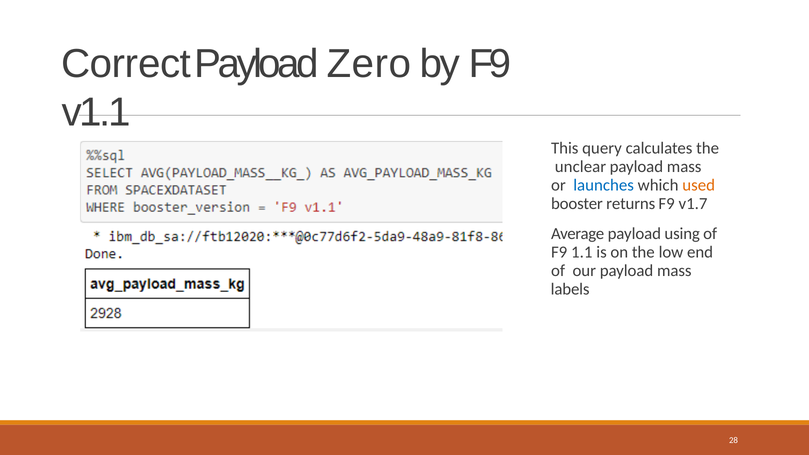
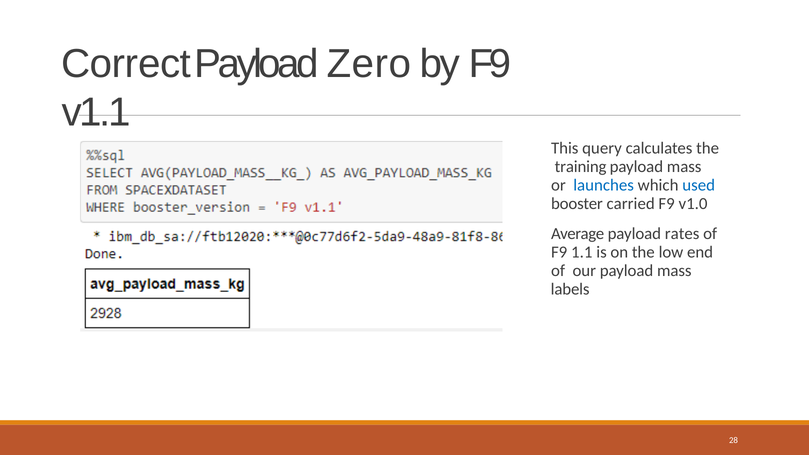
unclear: unclear -> training (581, 167)
used colour: orange -> blue (699, 185)
returns: returns -> carried (631, 204)
v1.7: v1.7 -> v1.0 (693, 204)
using: using -> rates (682, 234)
